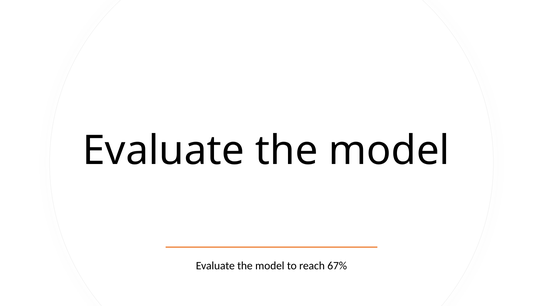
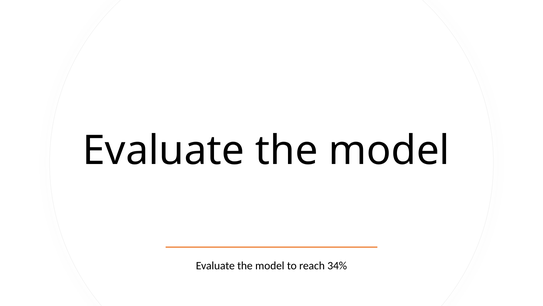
67%: 67% -> 34% (337, 265)
